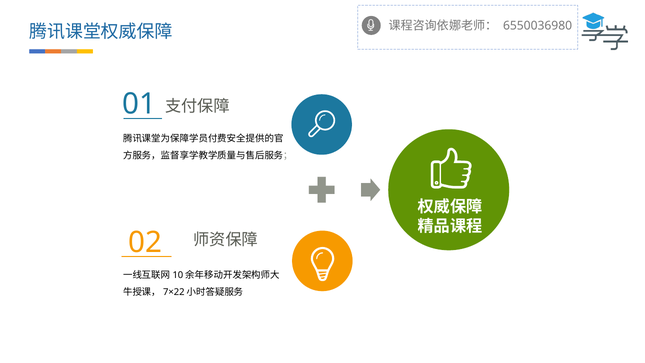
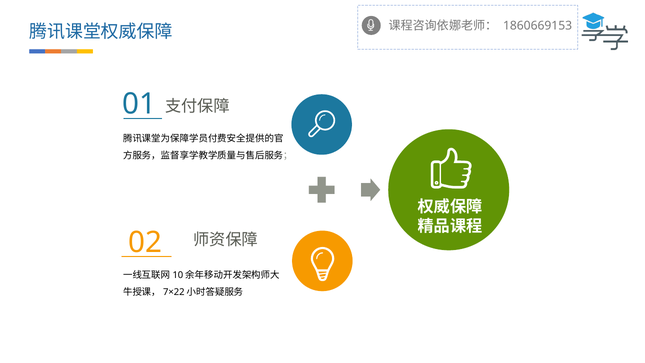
6550036980: 6550036980 -> 1860669153 (538, 26)
